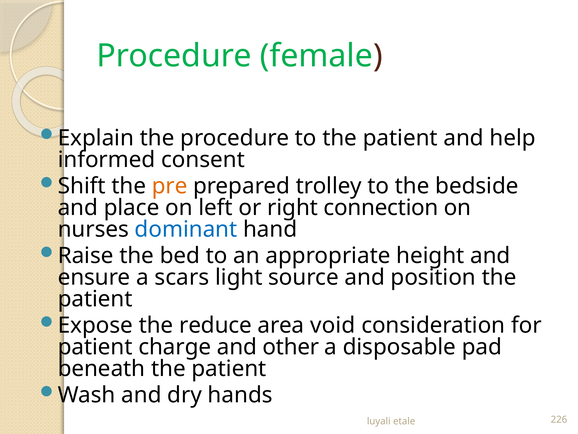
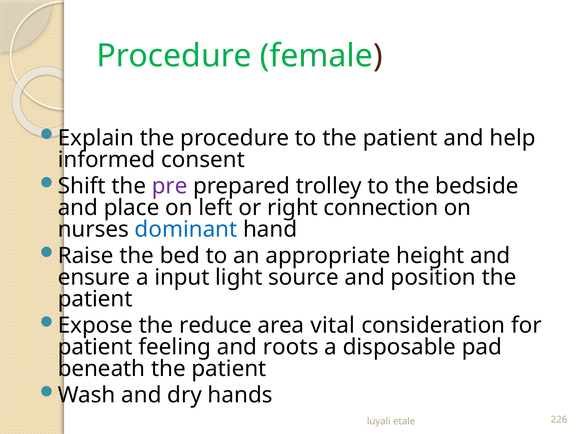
pre colour: orange -> purple (170, 186)
scars: scars -> input (182, 277)
void: void -> vital (333, 325)
charge: charge -> feeling (175, 347)
other: other -> roots (291, 347)
